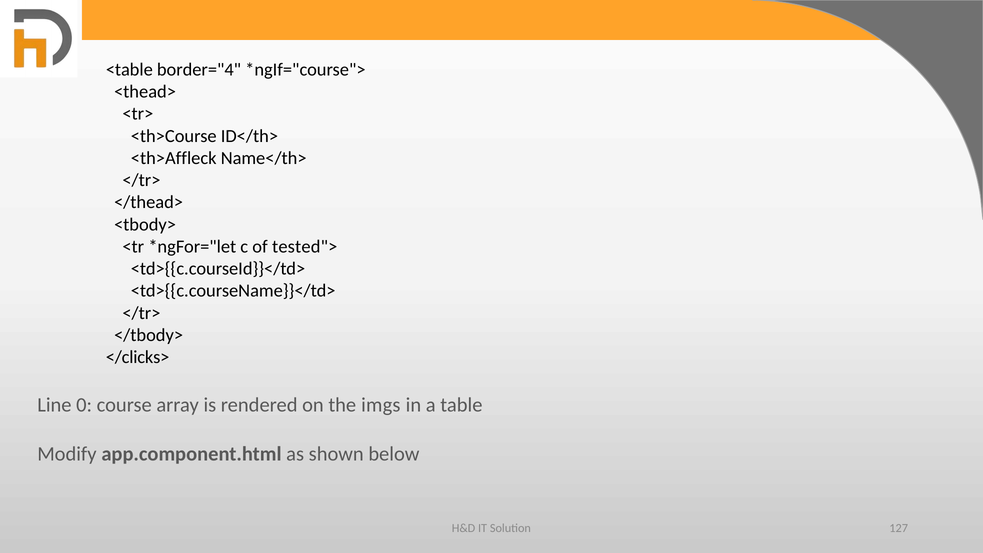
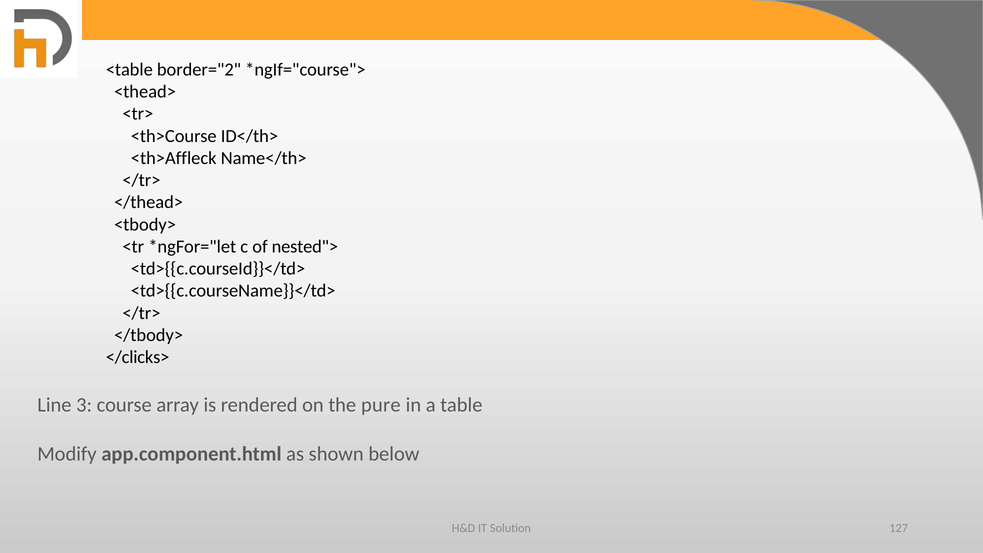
border="4: border="4 -> border="2 (199, 70)
tested">: tested"> -> nested"> (305, 247)
0: 0 -> 3 (84, 405)
imgs: imgs -> pure (381, 405)
